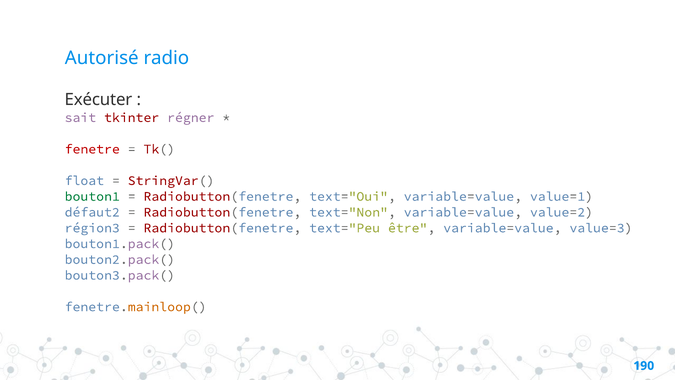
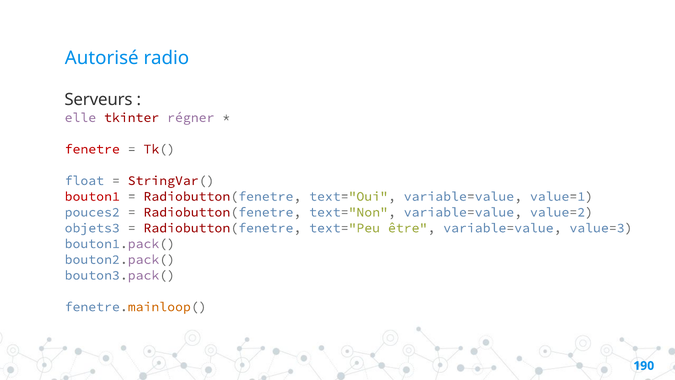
Exécuter: Exécuter -> Serveurs (98, 100)
sait: sait -> elle (80, 117)
bouton1 colour: green -> red (92, 196)
défaut2: défaut2 -> pouces2 (92, 212)
région3: région3 -> objets3 (92, 228)
